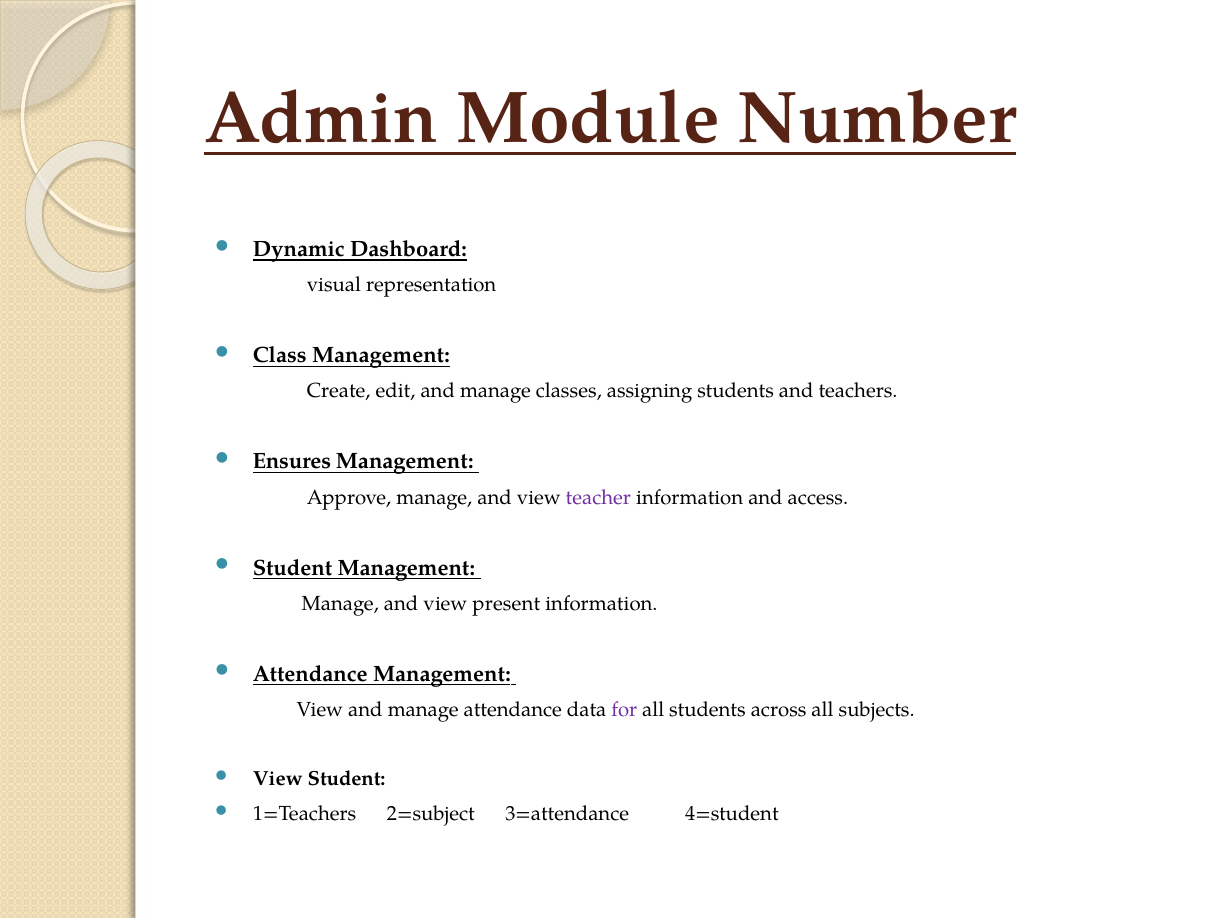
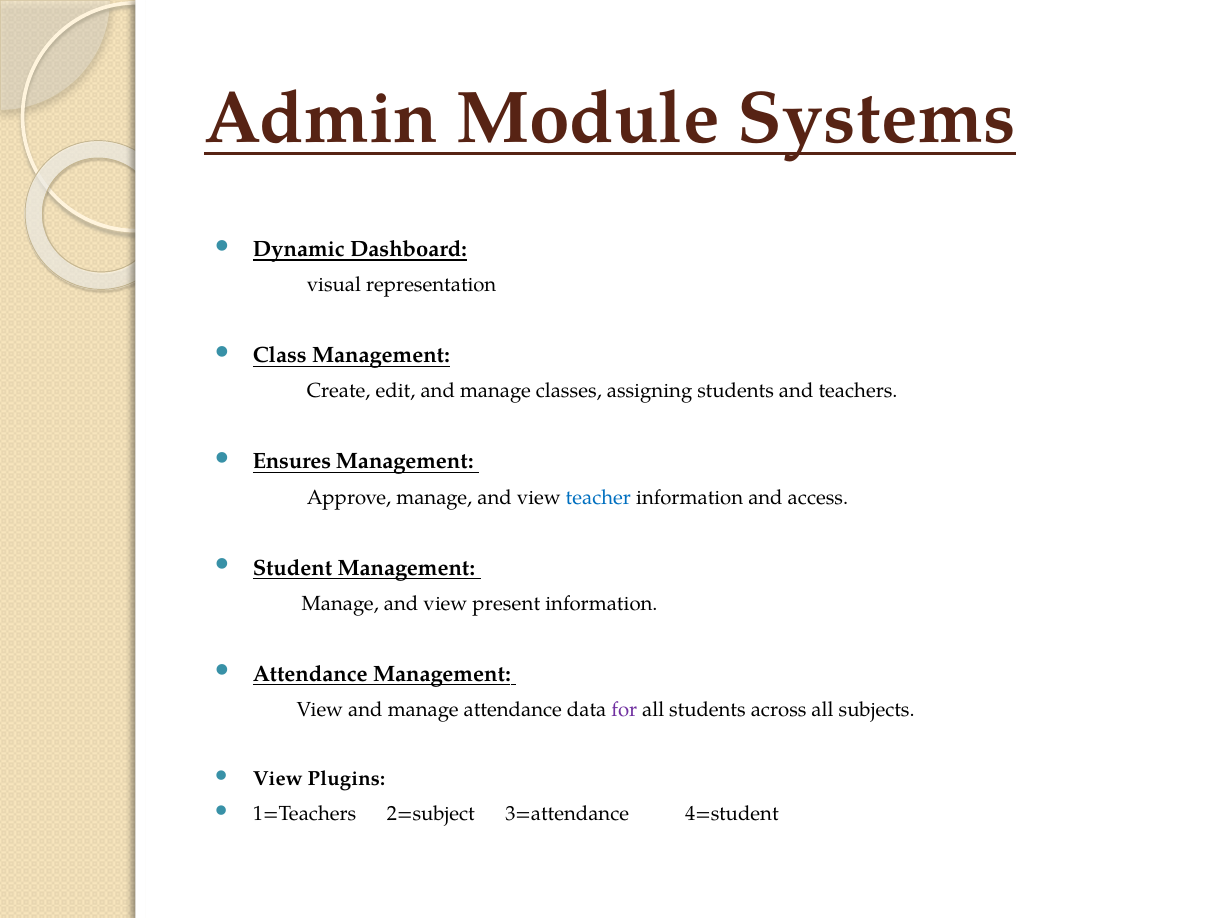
Number: Number -> Systems (877, 118)
teacher colour: purple -> blue (598, 497)
View Student: Student -> Plugins (346, 778)
